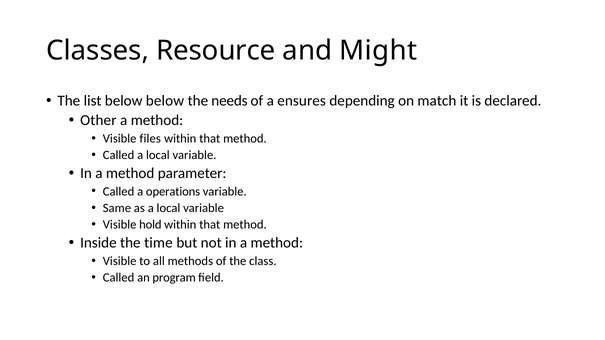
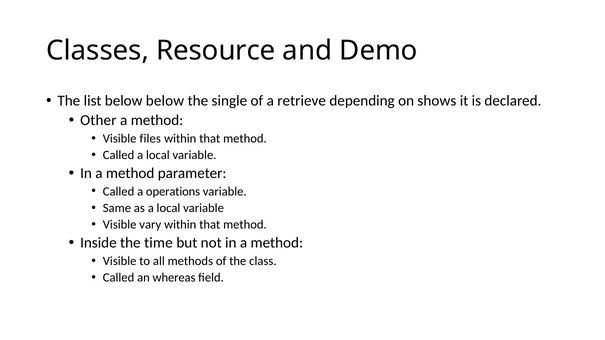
Might: Might -> Demo (378, 51)
needs: needs -> single (229, 101)
ensures: ensures -> retrieve (302, 101)
match: match -> shows (437, 101)
hold: hold -> vary (150, 225)
program: program -> whereas (174, 278)
